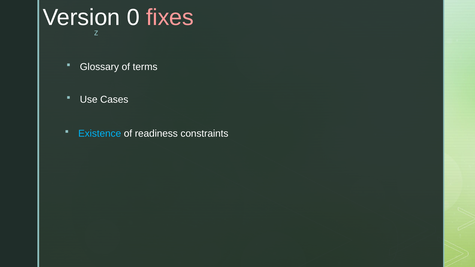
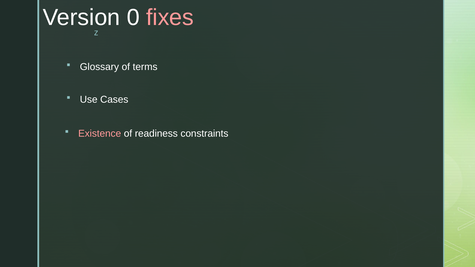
Existence colour: light blue -> pink (100, 134)
